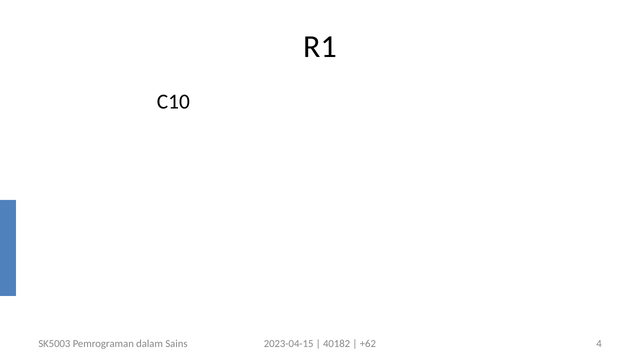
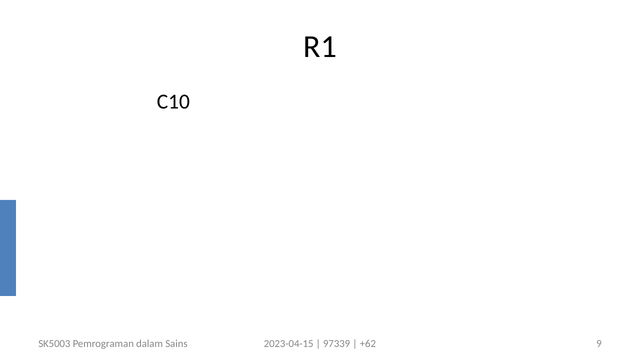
40182: 40182 -> 97339 (337, 344)
4: 4 -> 9 (599, 344)
